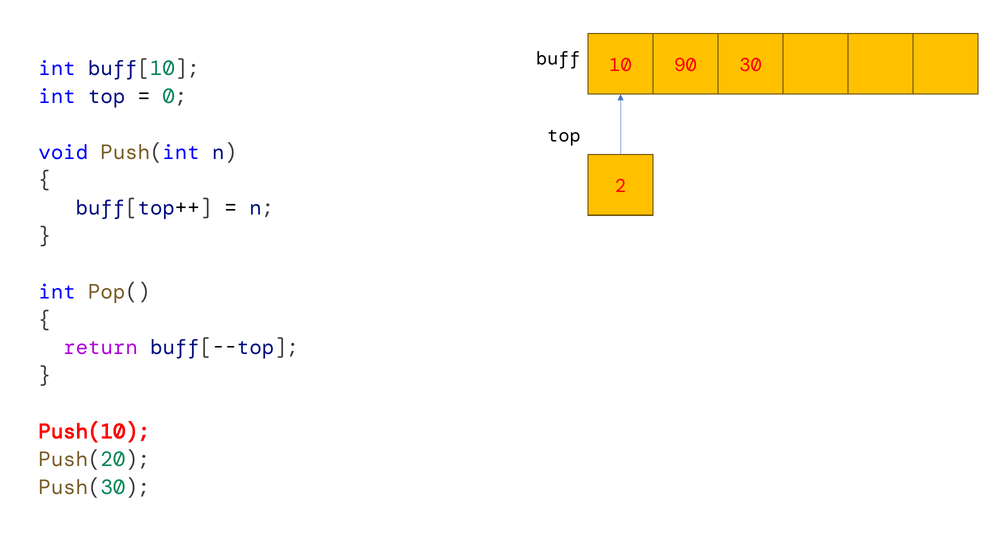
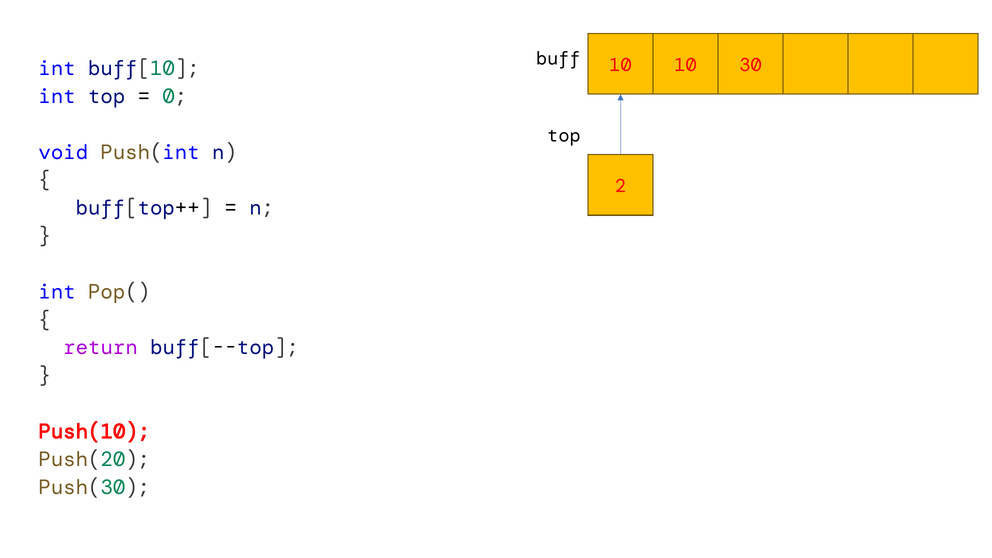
buff 90: 90 -> 10 (686, 65)
